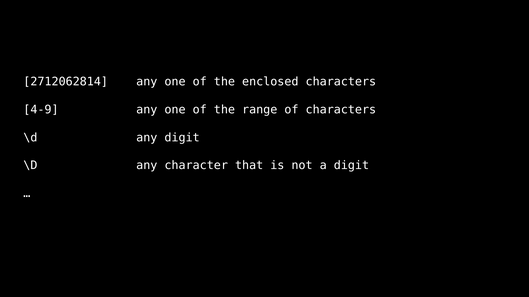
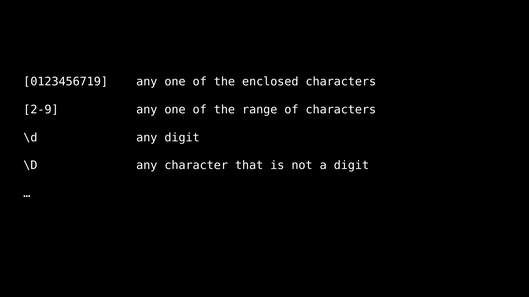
2712062814: 2712062814 -> 0123456719 (66, 82)
4-9: 4-9 -> 2-9 (41, 110)
